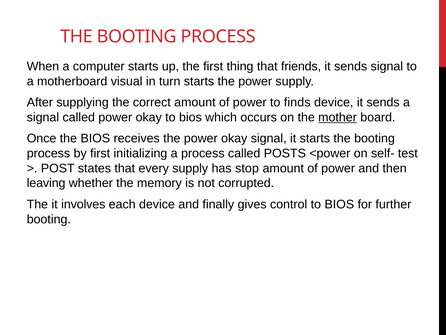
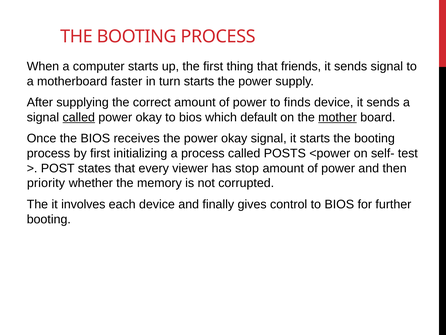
visual: visual -> faster (127, 81)
called underline: none -> present (79, 117)
occurs: occurs -> default (259, 117)
every supply: supply -> viewer (190, 168)
leaving: leaving -> priority (46, 183)
